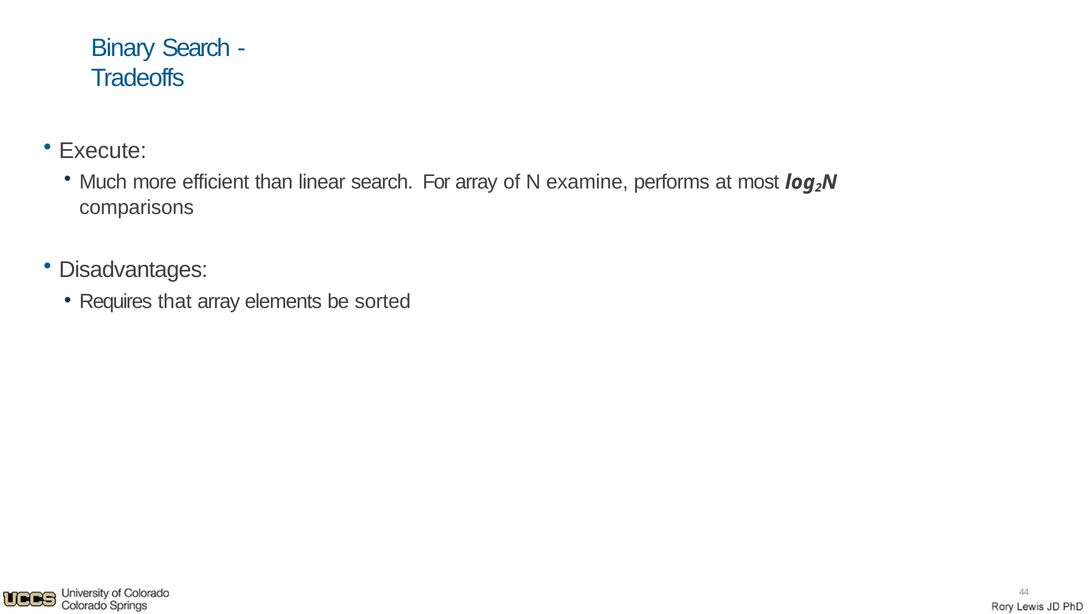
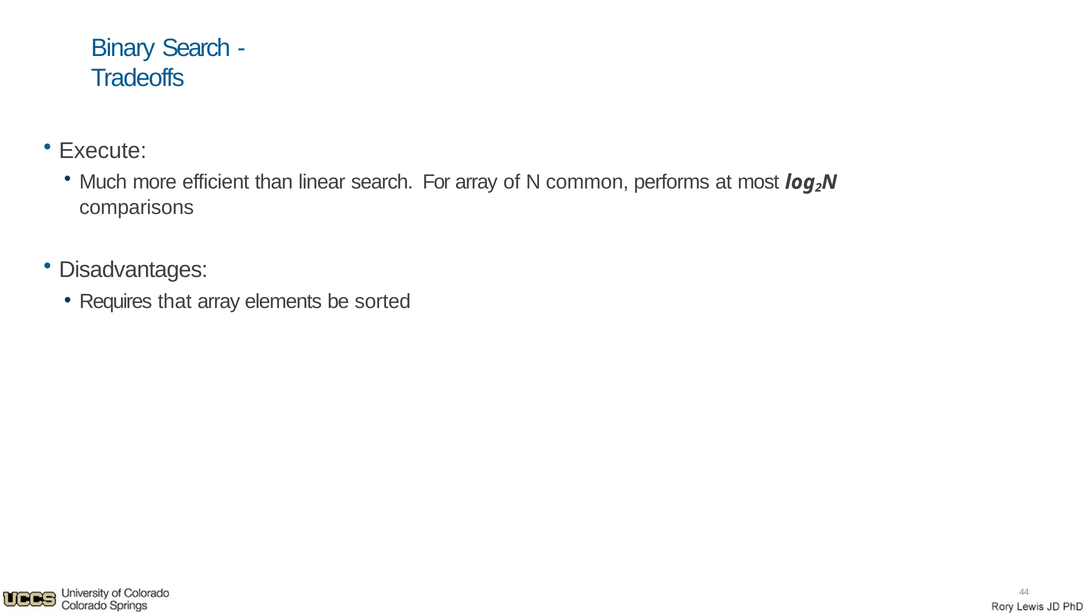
examine: examine -> common (587, 182)
